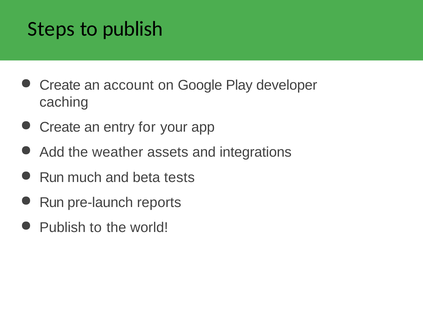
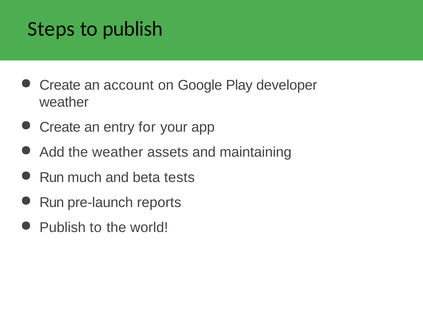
caching: caching -> weather (64, 102)
integrations: integrations -> maintaining (256, 152)
